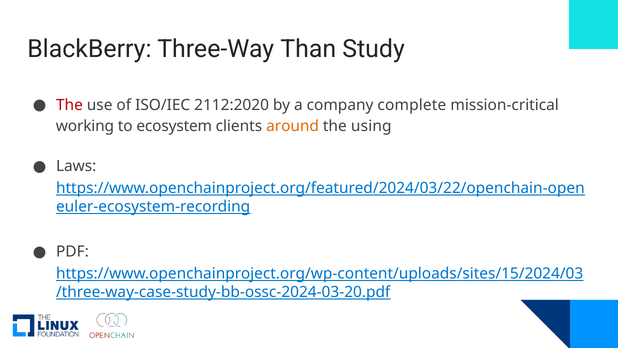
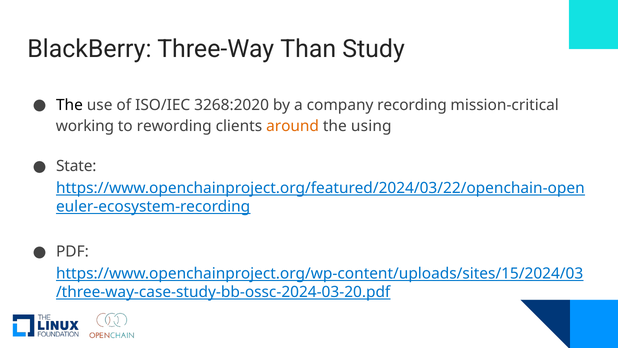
The colour: red -> black (69, 105)
2112:2020: 2112:2020 -> 3268:2020 (232, 105)
complete: complete -> recording (412, 105)
ecosystem: ecosystem -> rewording (174, 126)
Laws: Laws -> State (76, 166)
